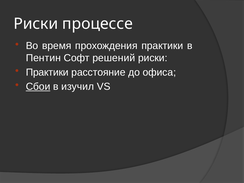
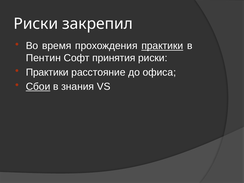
процессе: процессе -> закрепил (98, 24)
практики underline: none -> present (162, 46)
решений: решений -> принятия (114, 58)
изучил: изучил -> знания (78, 87)
